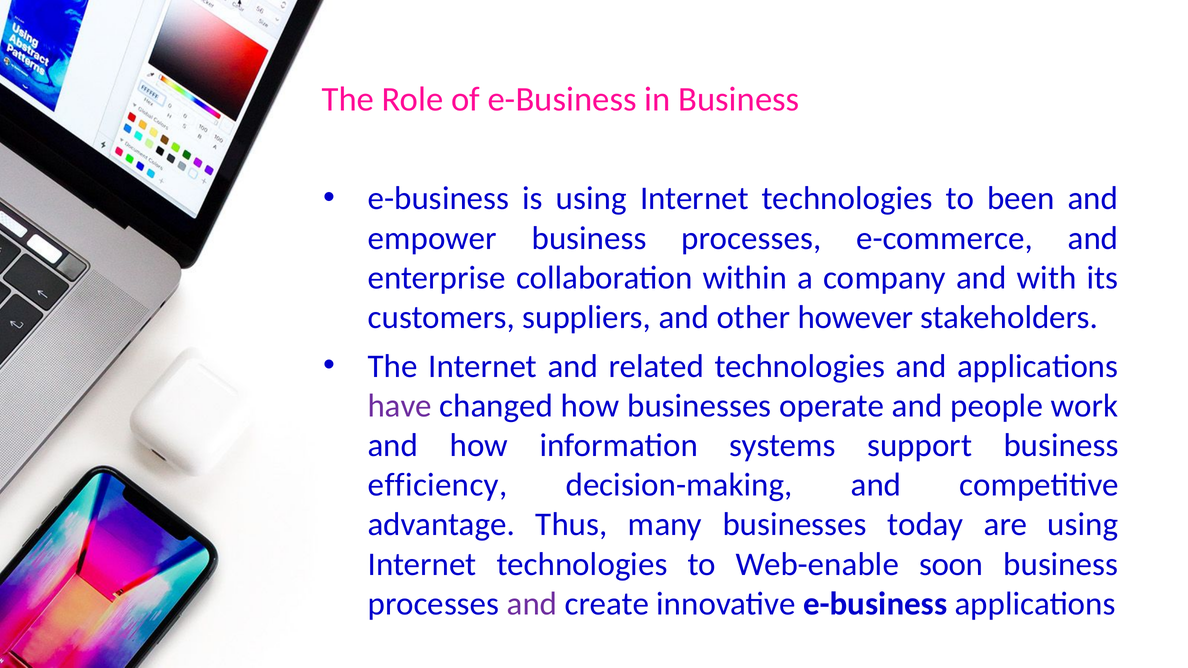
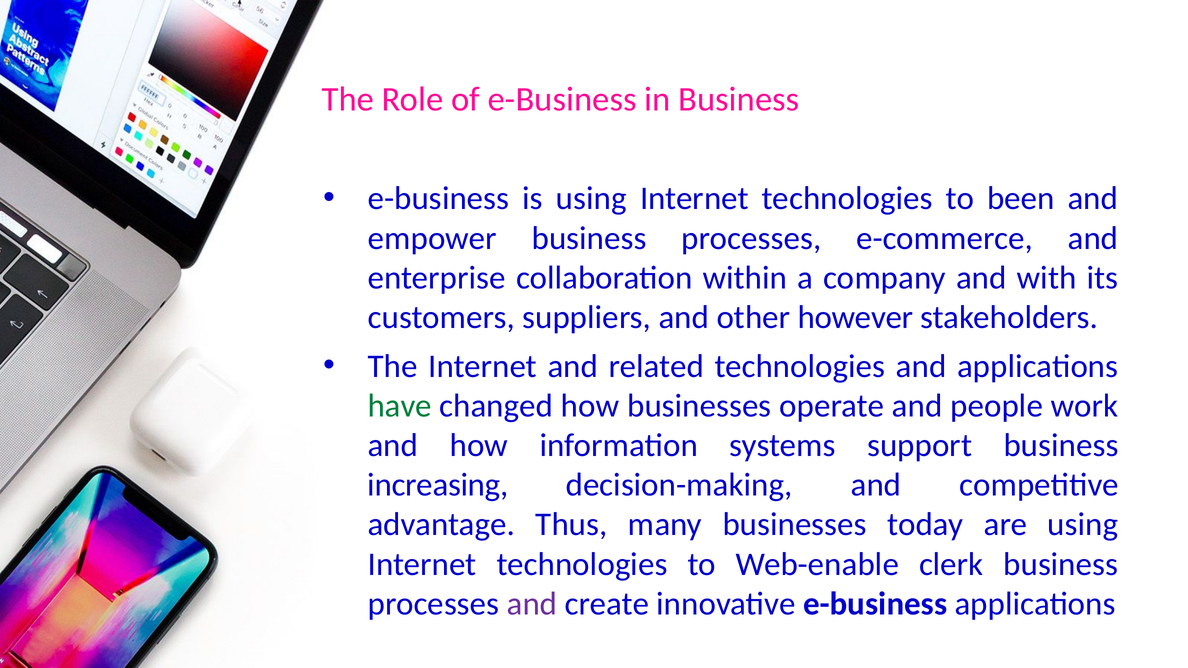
have colour: purple -> green (400, 406)
efficiency: efficiency -> increasing (438, 485)
soon: soon -> clerk (951, 564)
